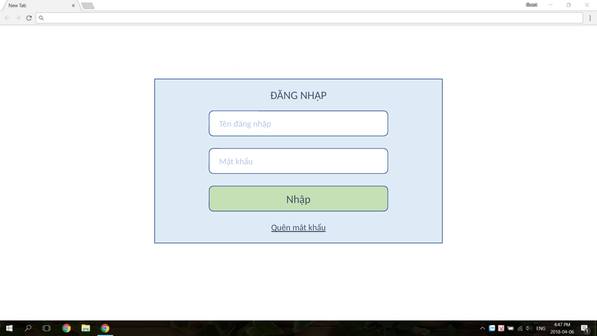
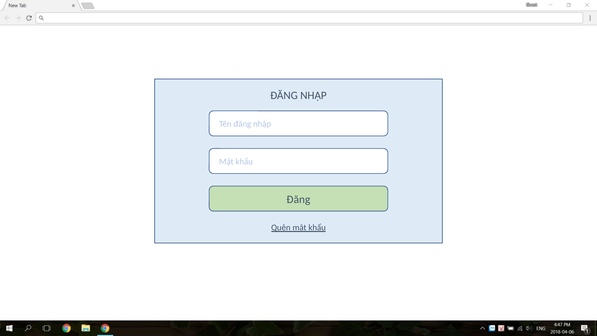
Nhập: Nhập -> Đăng (298, 199)
